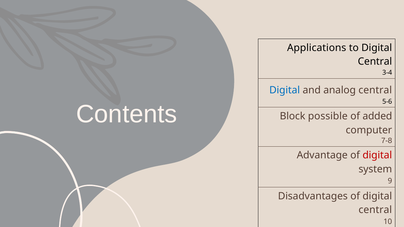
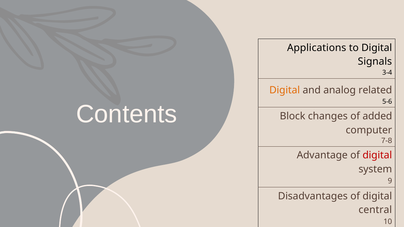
Central: Central -> Signals (375, 62)
Digital colour: blue -> orange (285, 90)
analog central: central -> related (375, 90)
possible: possible -> changes (328, 116)
